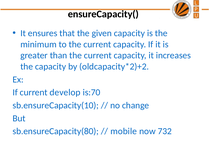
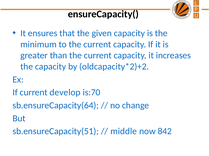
sb.ensureCapacity(10: sb.ensureCapacity(10 -> sb.ensureCapacity(64 (56, 106)
sb.ensureCapacity(80: sb.ensureCapacity(80 -> sb.ensureCapacity(51 (56, 132)
mobile: mobile -> middle (124, 132)
732: 732 -> 842 (165, 132)
